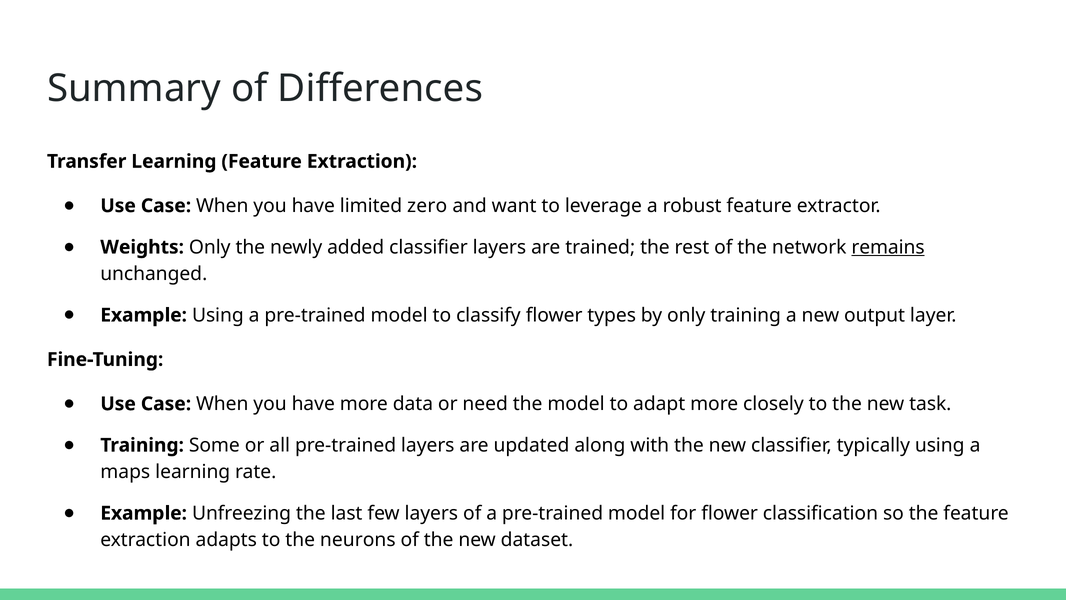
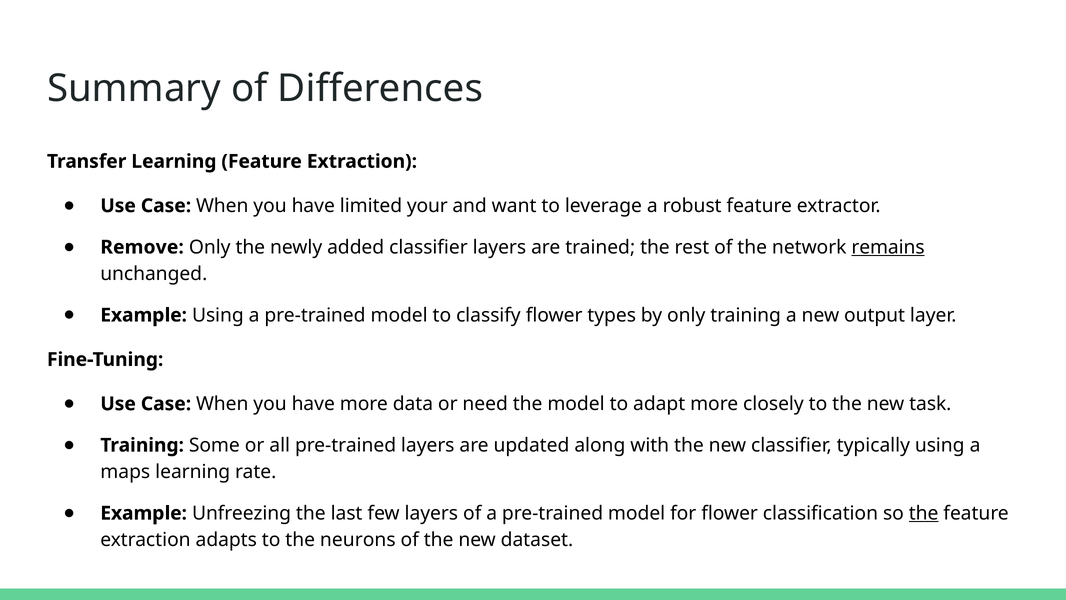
zero: zero -> your (427, 206)
Weights: Weights -> Remove (142, 247)
the underline: none -> present (924, 513)
